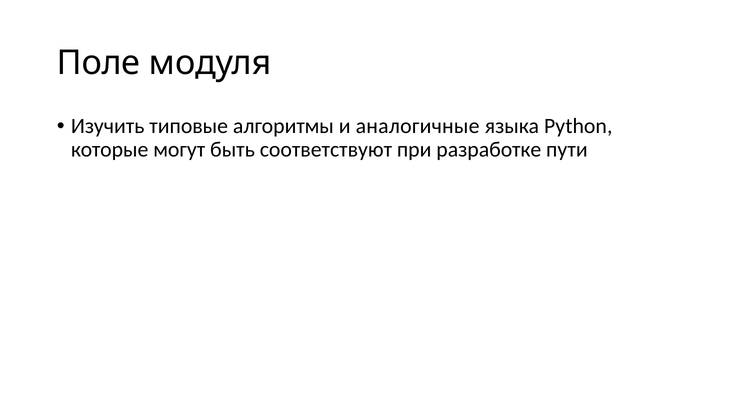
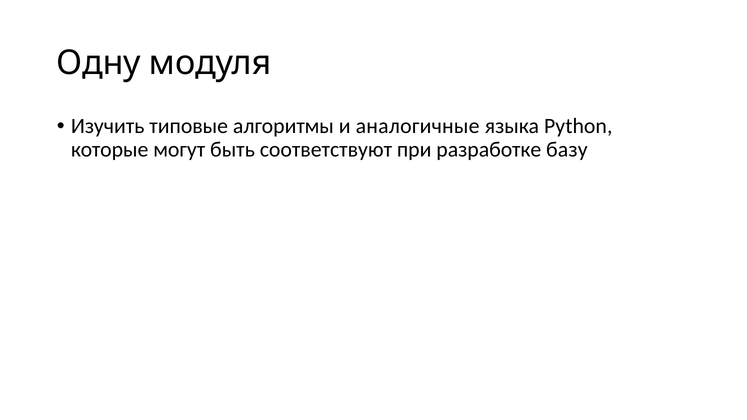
Поле: Поле -> Одну (99, 63)
пути: пути -> базу (567, 150)
